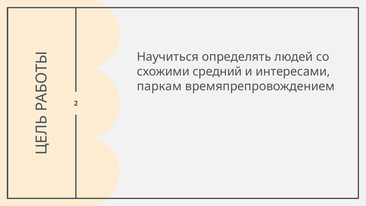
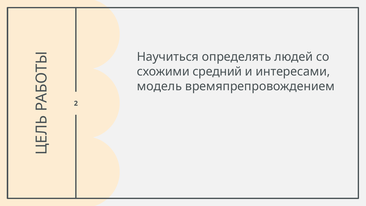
паркам: паркам -> модель (159, 86)
